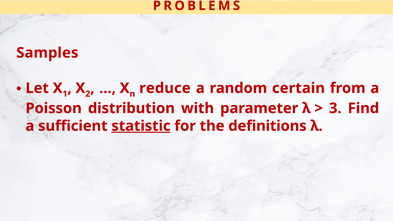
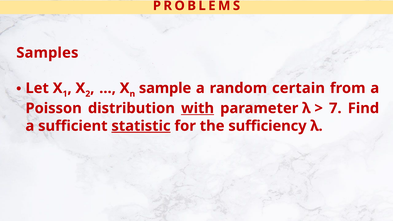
reduce: reduce -> sample (165, 88)
with underline: none -> present (198, 108)
3: 3 -> 7 (335, 108)
definitions: definitions -> sufficiency (267, 126)
